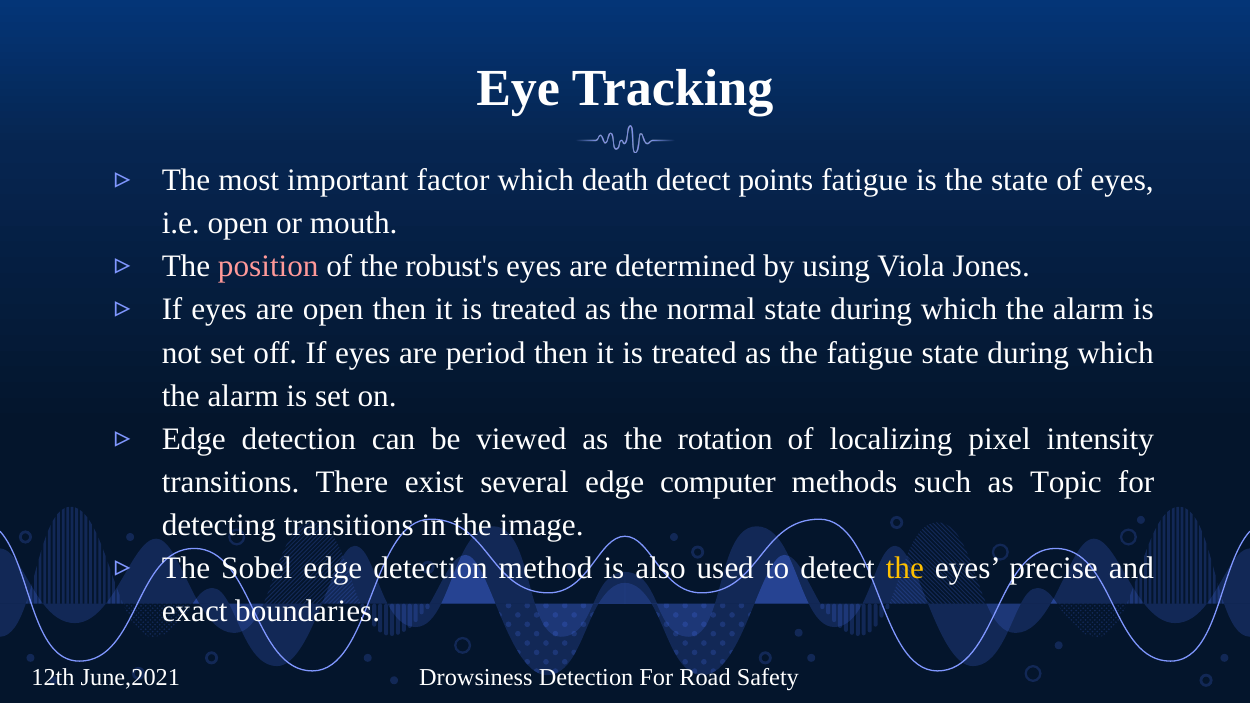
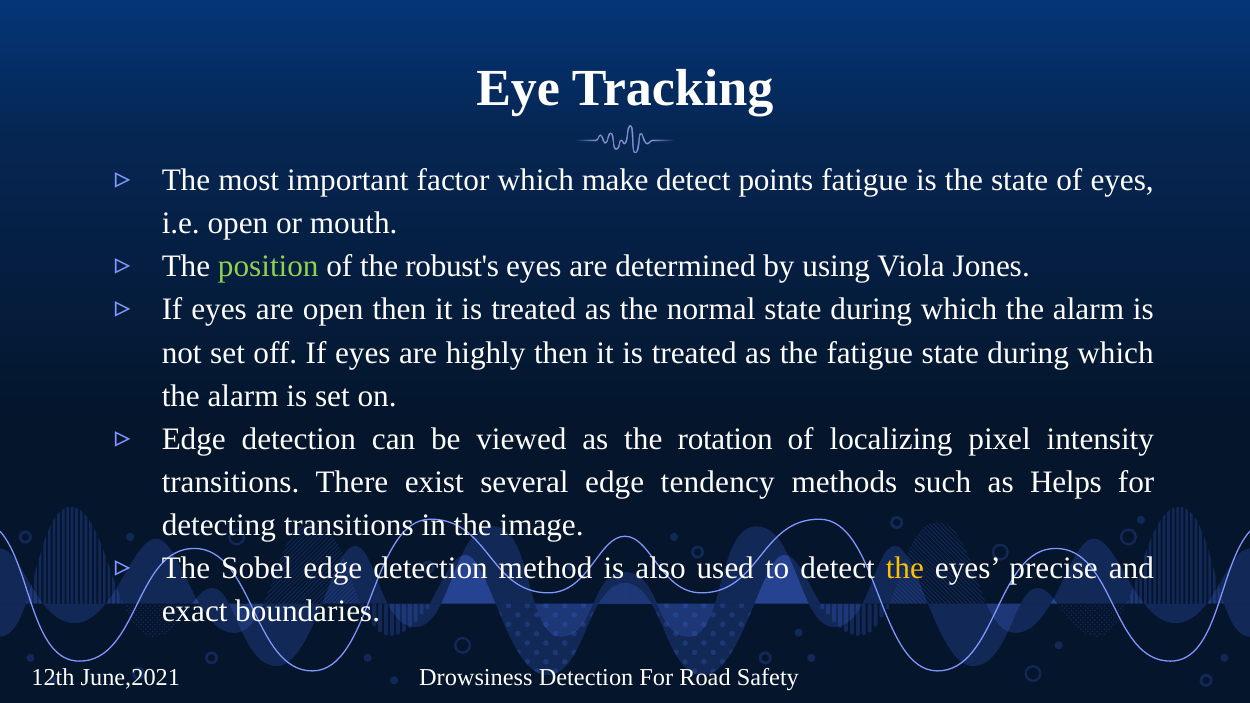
death: death -> make (615, 180)
position colour: pink -> light green (268, 267)
period: period -> highly (486, 353)
computer: computer -> tendency (718, 482)
Topic: Topic -> Helps (1066, 482)
